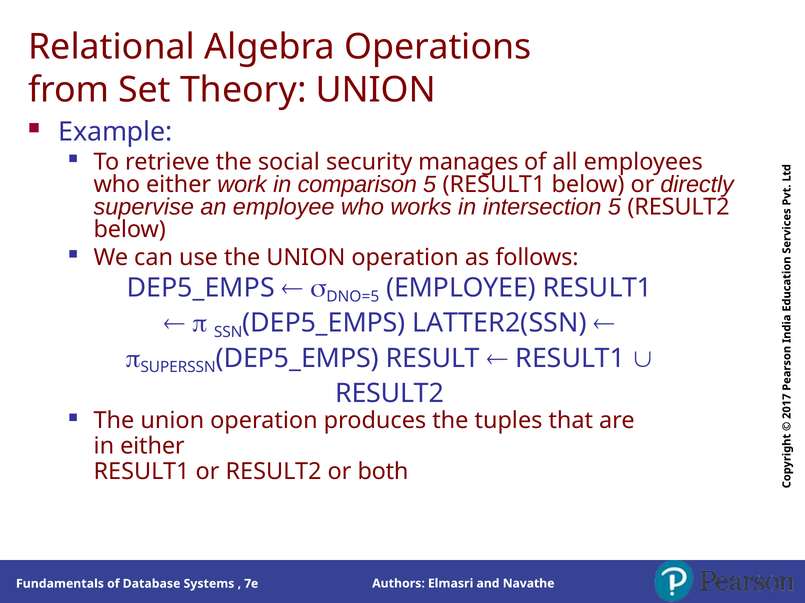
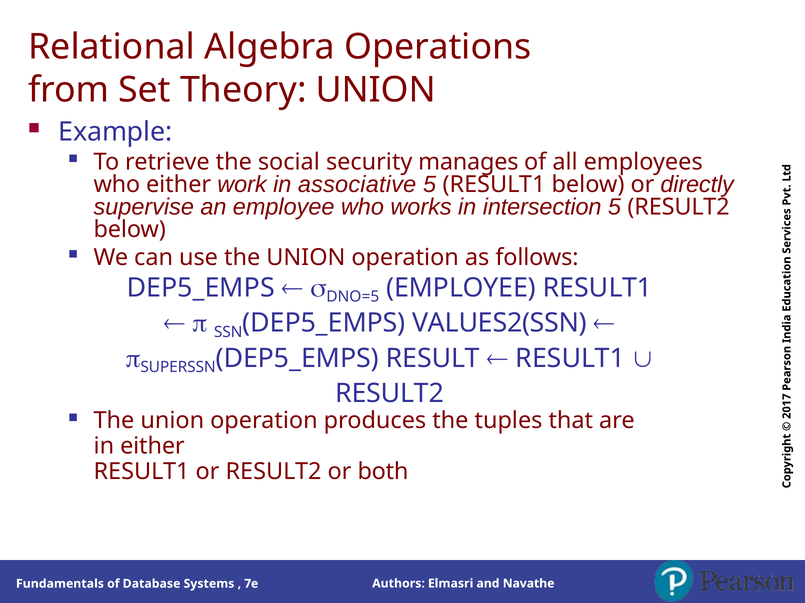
comparison: comparison -> associative (357, 185)
LATTER2(SSN: LATTER2(SSN -> VALUES2(SSN (500, 323)
